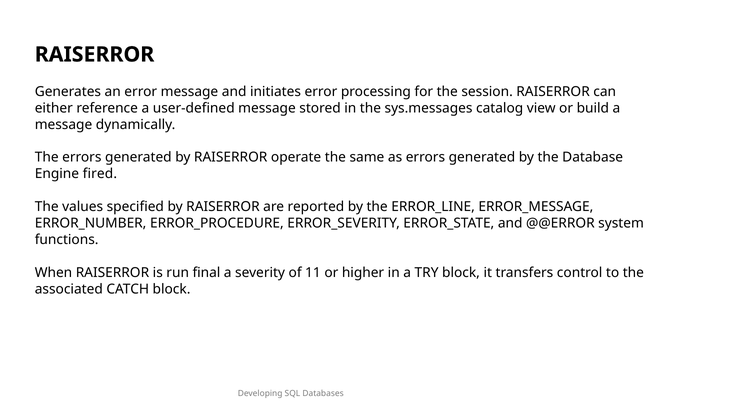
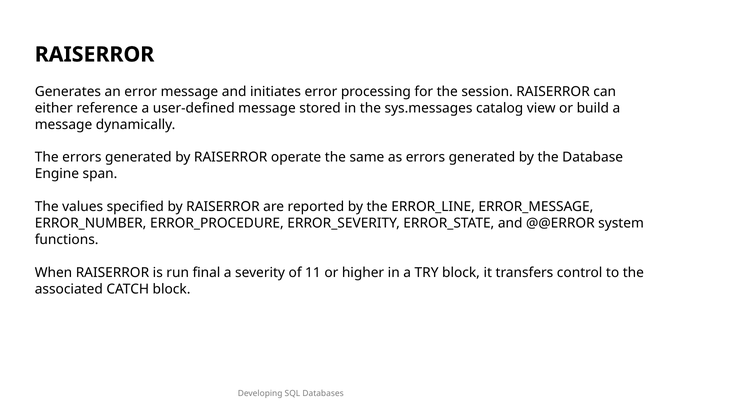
fired: fired -> span (100, 174)
